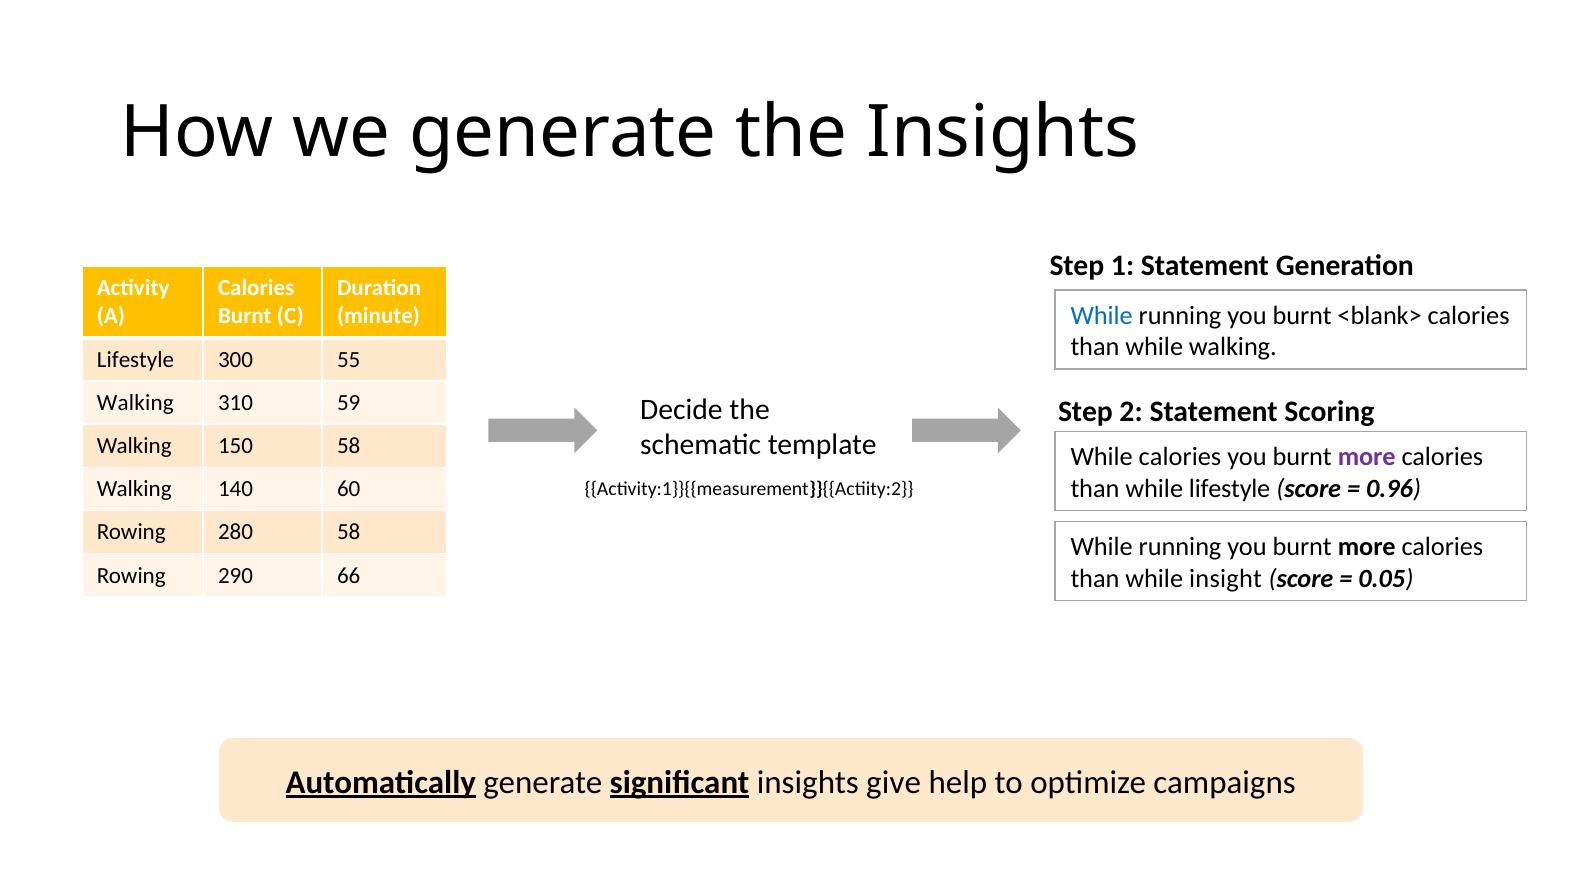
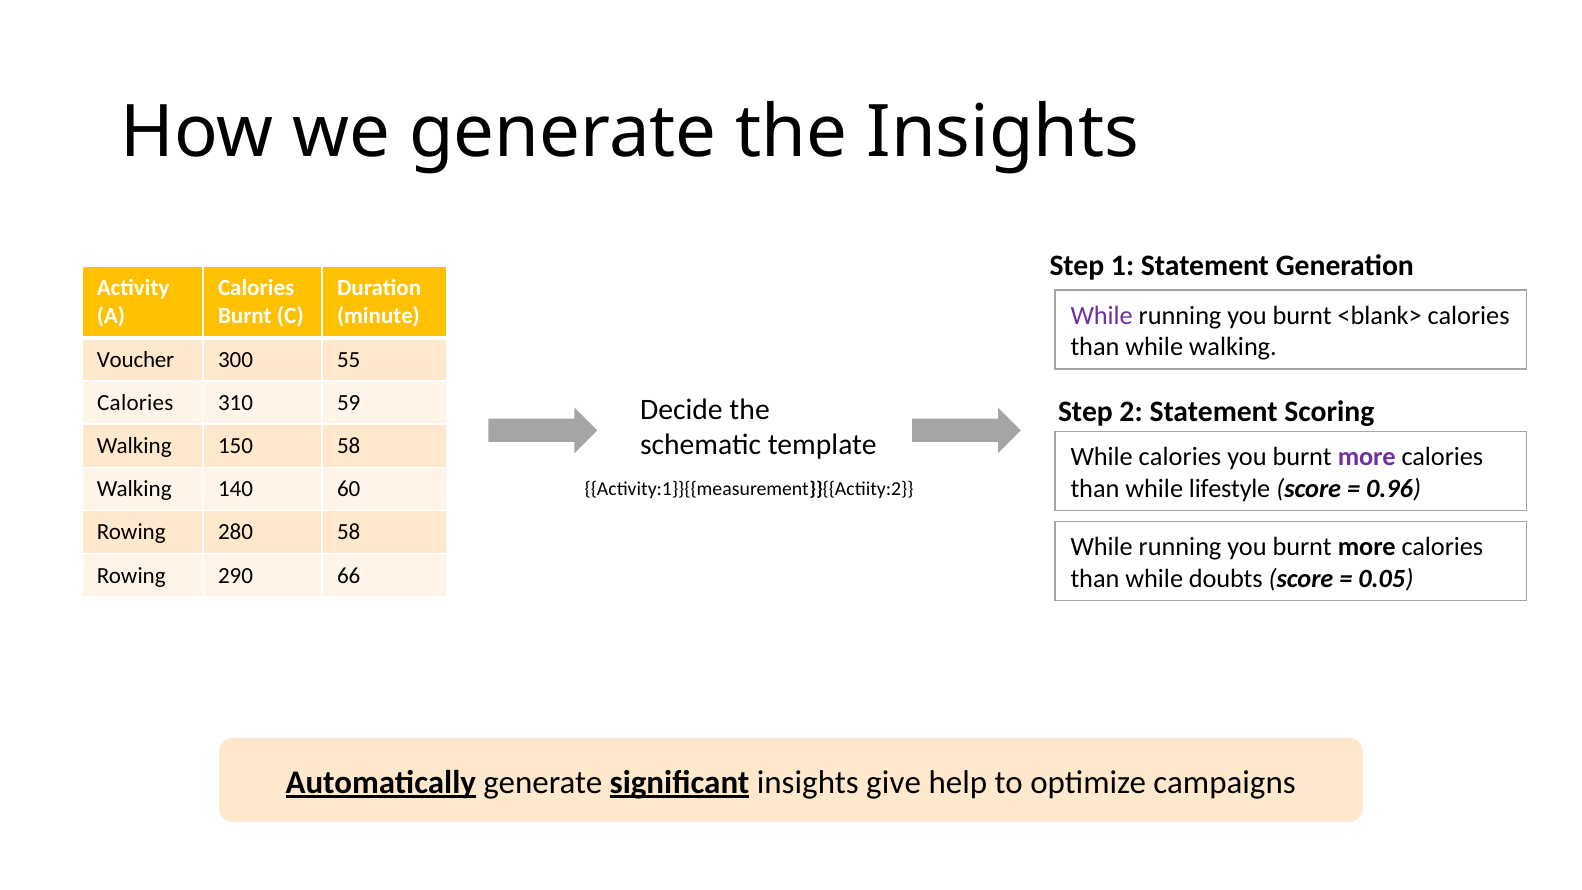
While colour: blue -> purple (1102, 315)
Lifestyle: Lifestyle -> Voucher (136, 359)
Walking: Walking -> Calories (135, 403)
insight: insight -> doubts (1226, 579)
